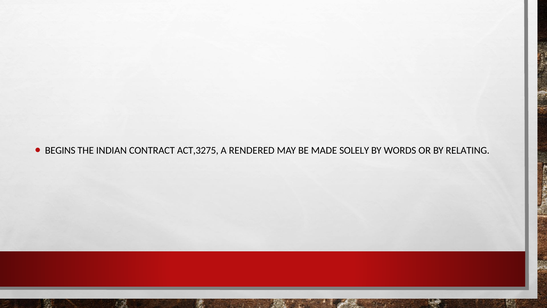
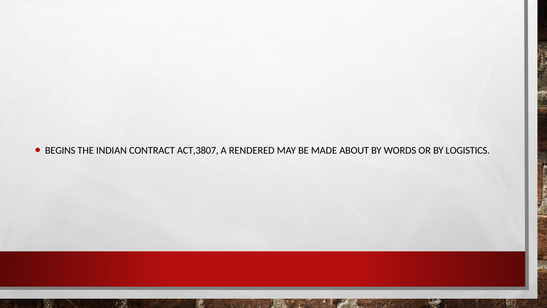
ACT,3275: ACT,3275 -> ACT,3807 (198, 150)
SOLELY: SOLELY -> ABOUT (354, 150)
RELATING: RELATING -> LOGISTICS (468, 150)
